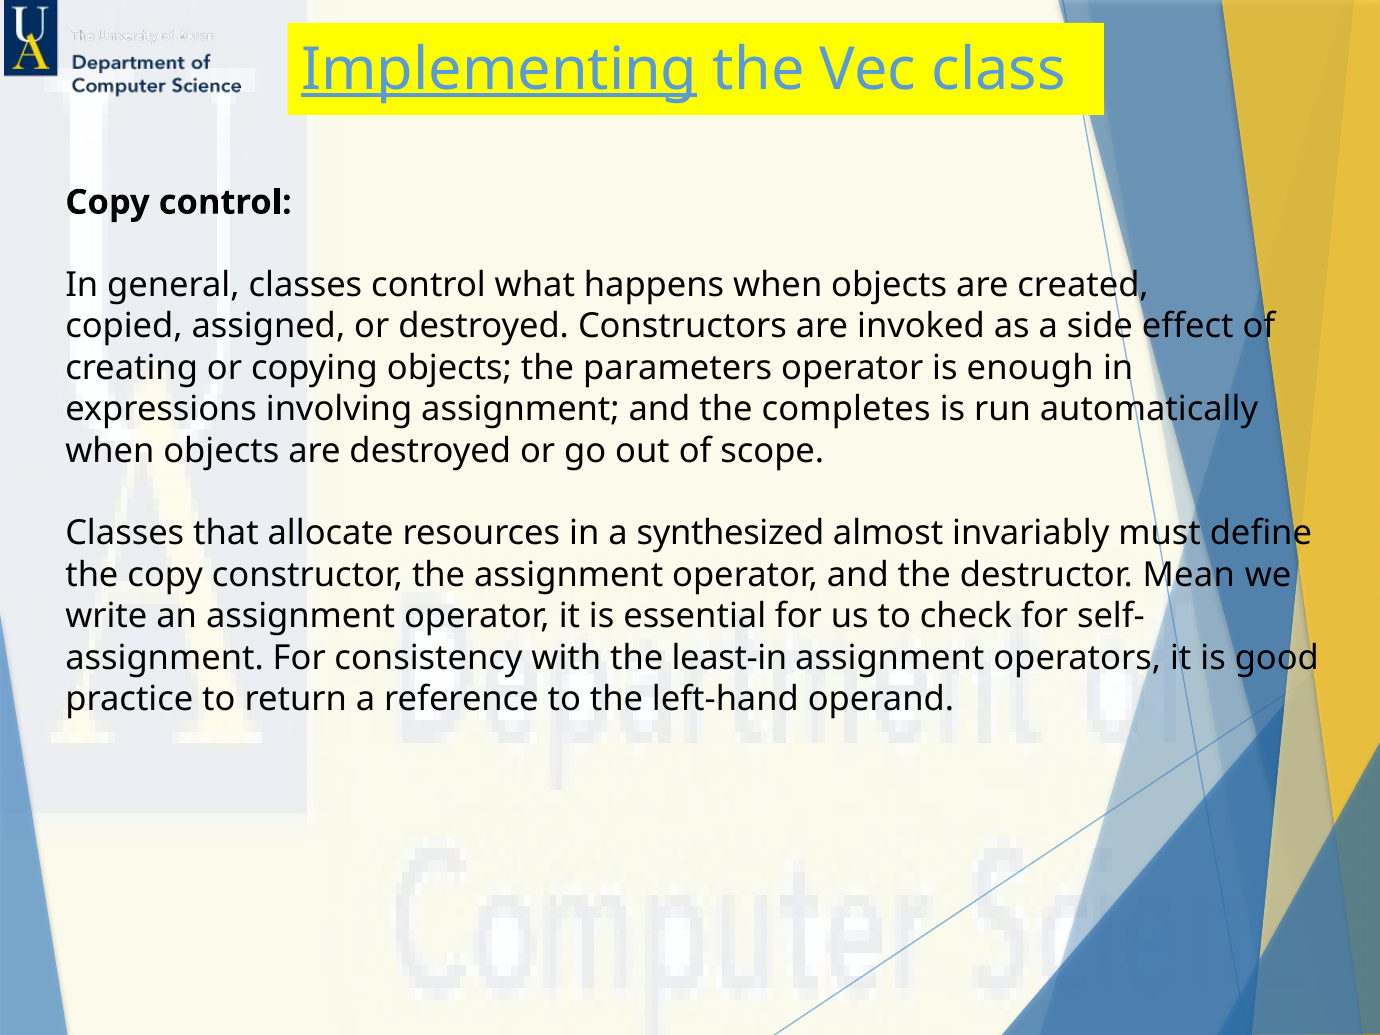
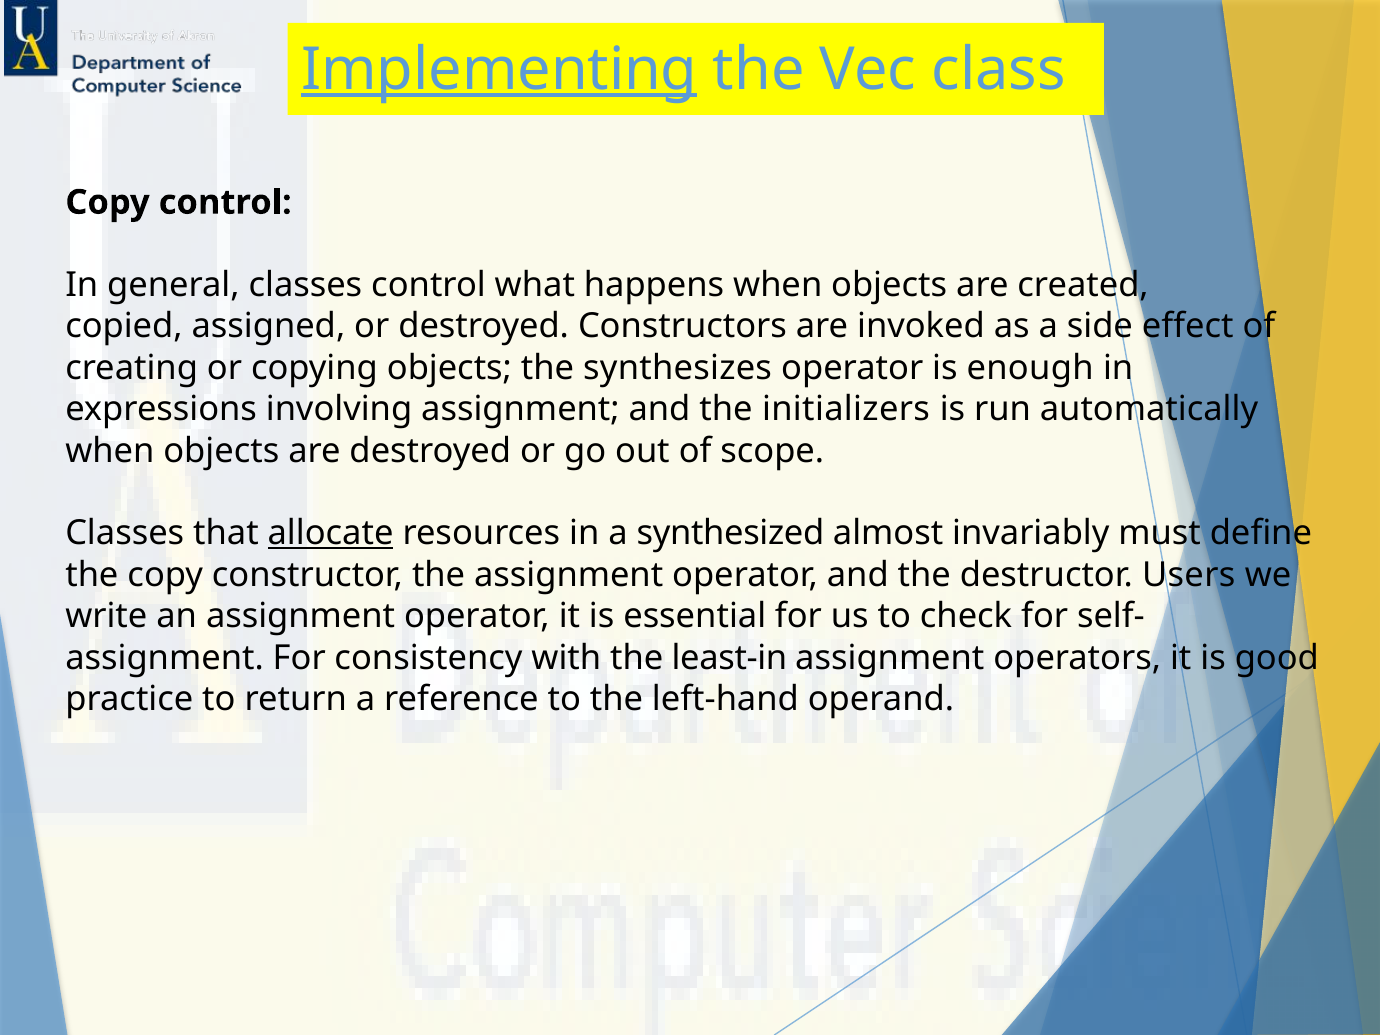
parameters: parameters -> synthesizes (678, 368)
completes: completes -> initializers (846, 409)
allocate underline: none -> present (331, 534)
Mean: Mean -> Users (1189, 575)
